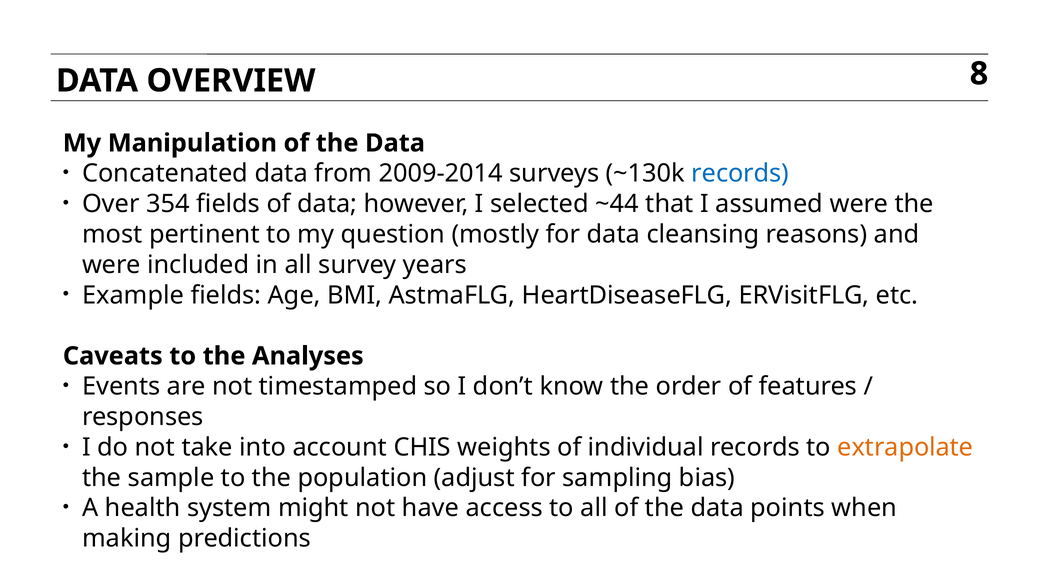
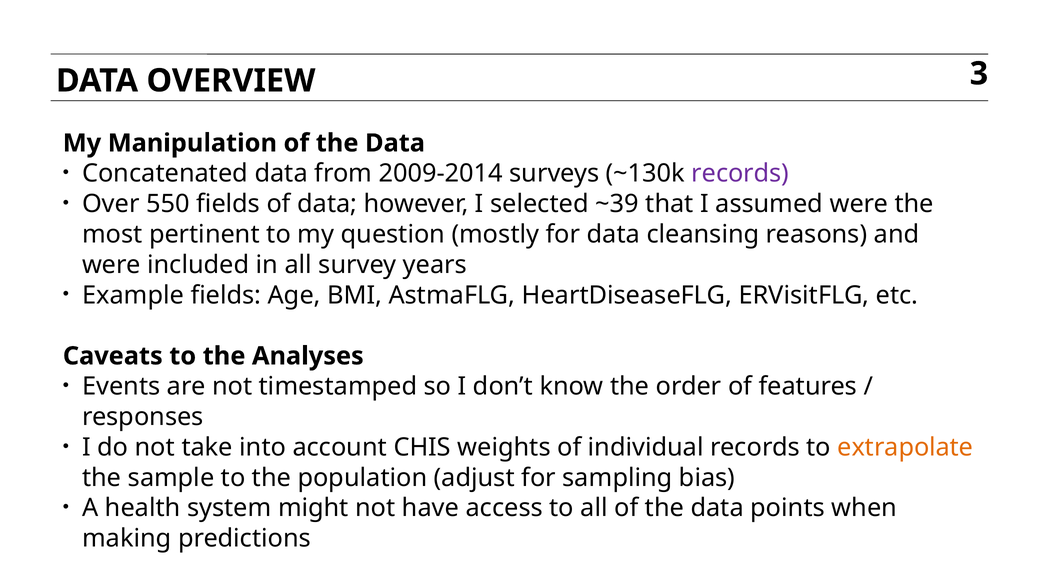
8: 8 -> 3 (979, 74)
records colour: blue -> purple (740, 174)
354: 354 -> 550 (168, 204)
~44: ~44 -> ~39 (617, 204)
